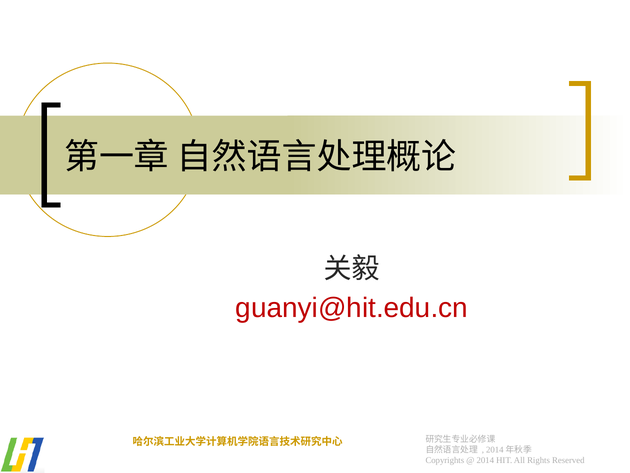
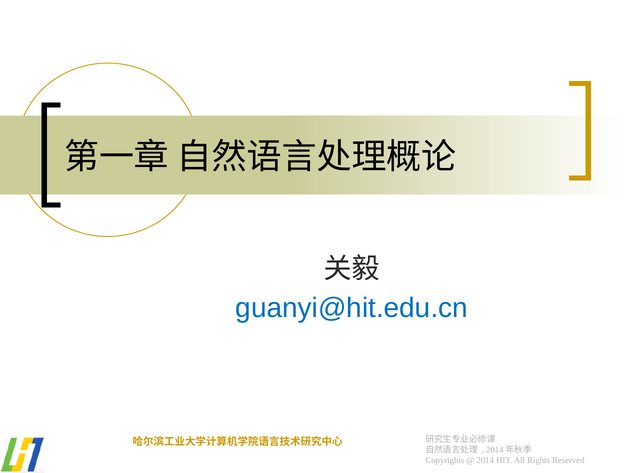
guanyi@hit.edu.cn colour: red -> blue (352, 308)
